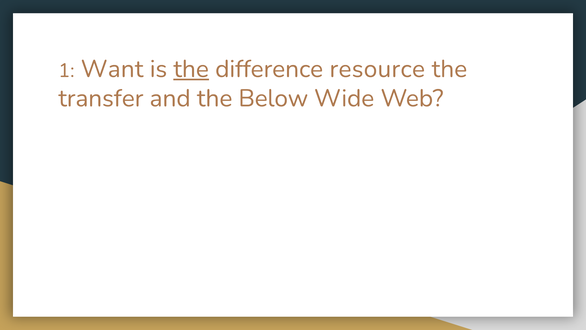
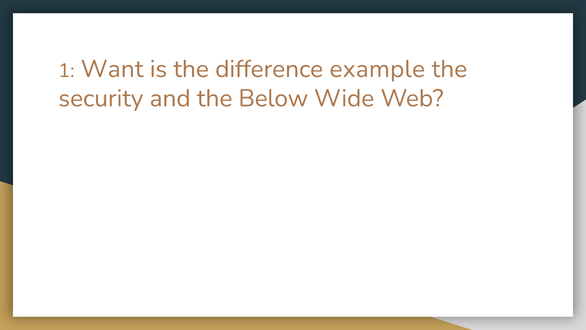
the underline: present -> none (191, 69)
resource: resource -> example (377, 69)
transfer: transfer -> security (101, 98)
